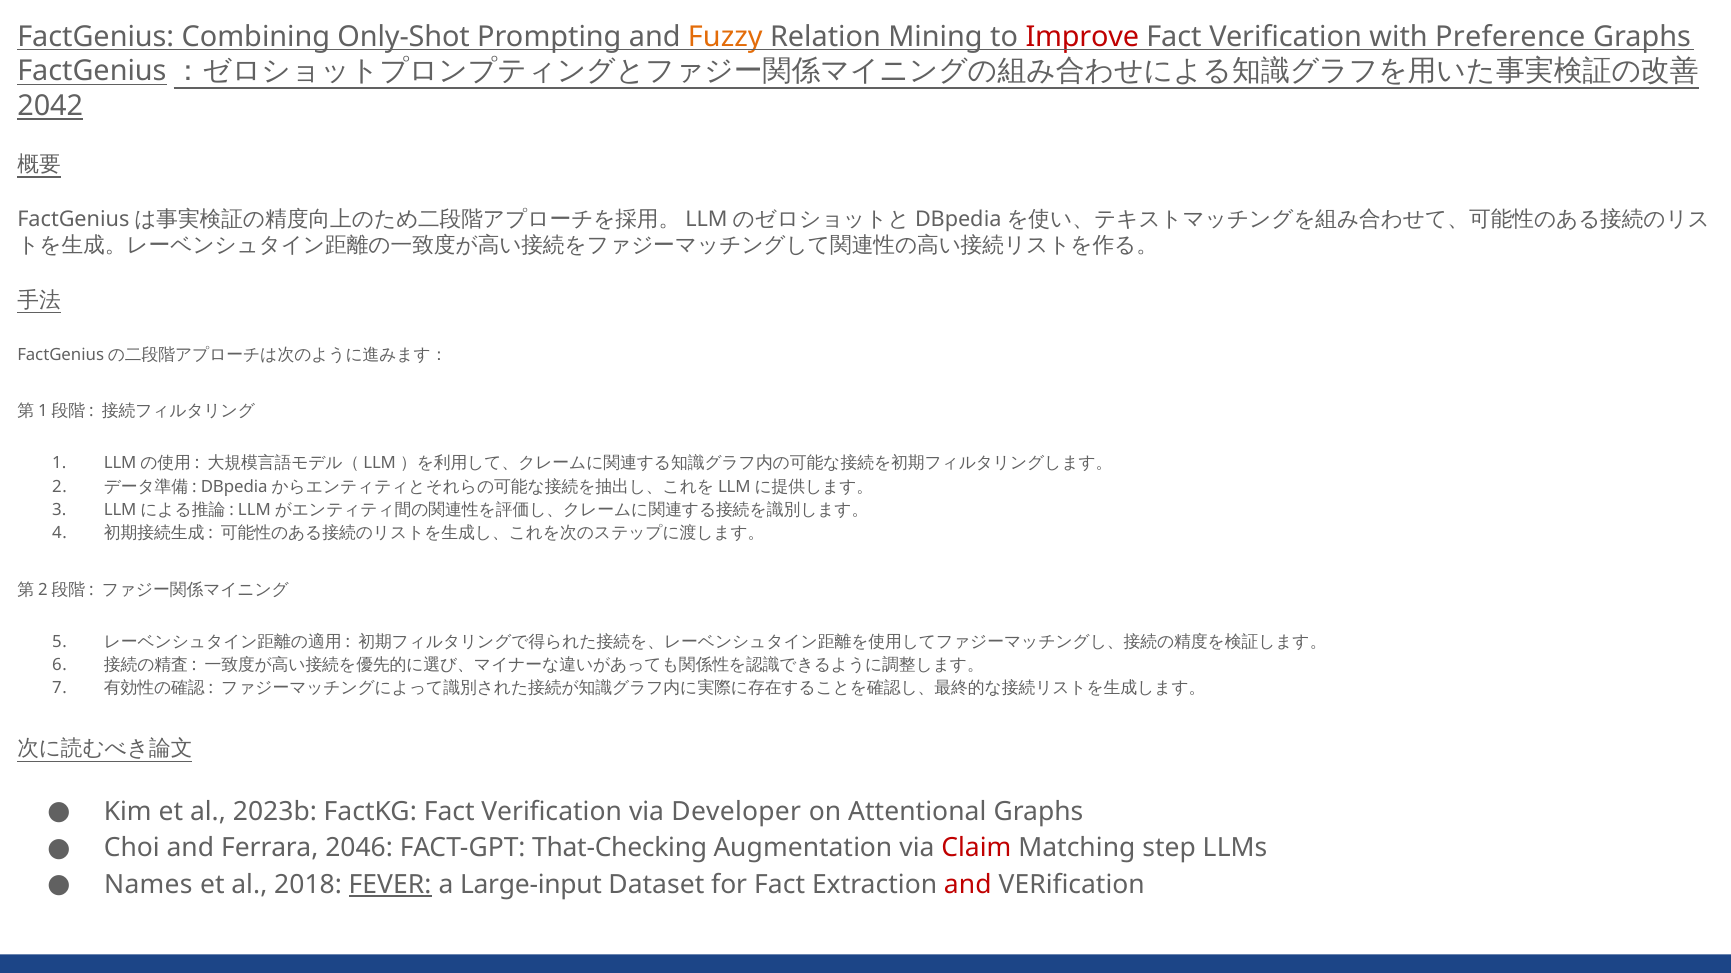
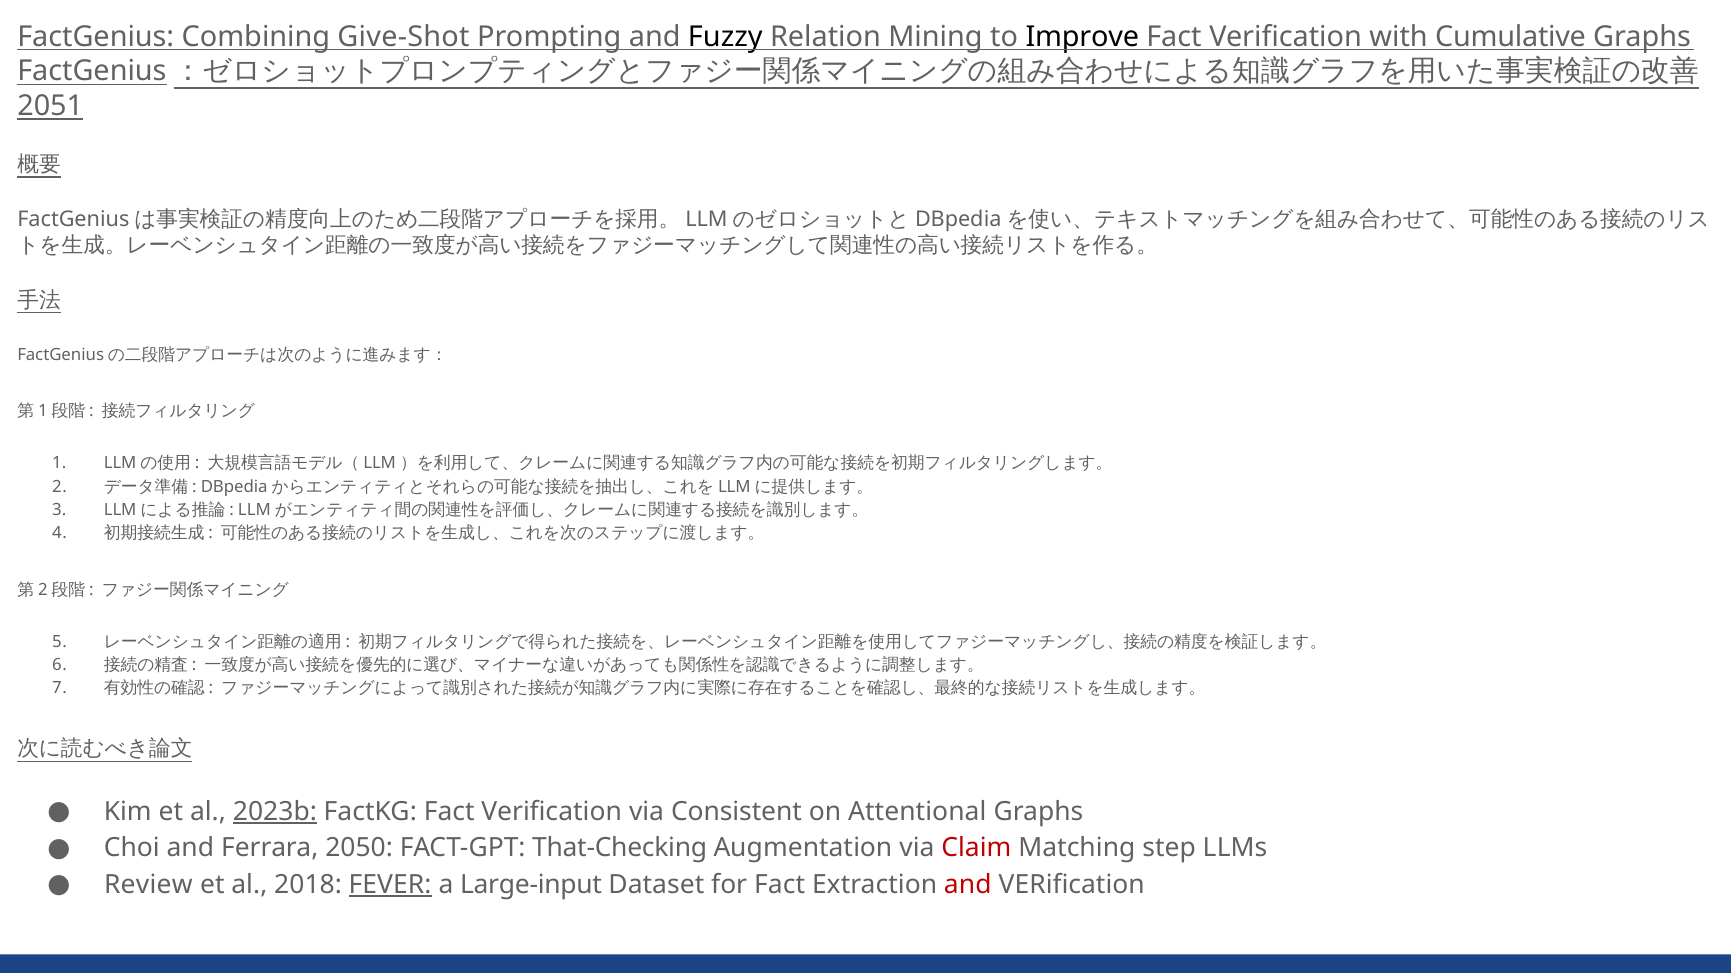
Only-Shot: Only-Shot -> Give-Shot (403, 37)
Fuzzy colour: orange -> black (725, 37)
Improve colour: red -> black (1082, 37)
Preference: Preference -> Cumulative (1511, 37)
2042: 2042 -> 2051 (50, 106)
2023b underline: none -> present (275, 812)
Developer: Developer -> Consistent (736, 812)
2046: 2046 -> 2050 (359, 849)
Names: Names -> Review (148, 885)
